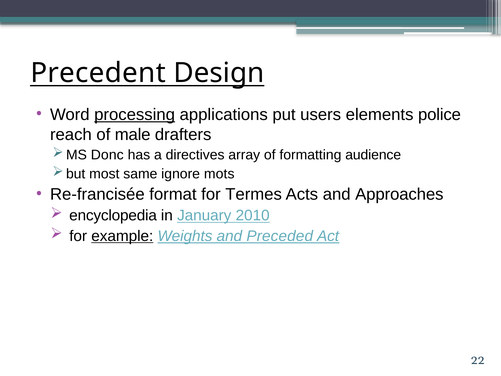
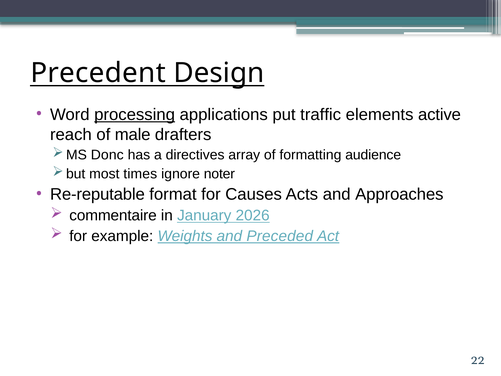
users: users -> traffic (321, 114)
police: police -> active (439, 114)
same: same -> times (140, 174)
mots: mots -> noter (219, 174)
Re-francisée: Re-francisée -> Re-reputable (97, 194)
Termes: Termes -> Causes (254, 194)
encyclopedia: encyclopedia -> commentaire (113, 215)
2010: 2010 -> 2026 (253, 215)
example underline: present -> none (122, 236)
